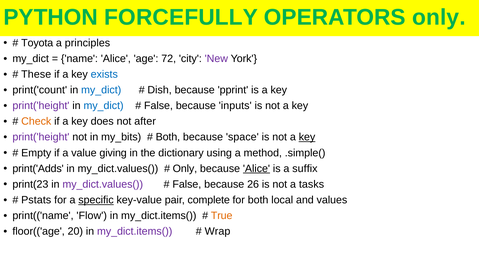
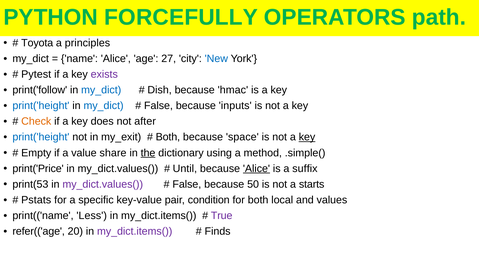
OPERATORS only: only -> path (439, 17)
72: 72 -> 27 (169, 59)
New colour: purple -> blue (216, 59)
These: These -> Pytest (36, 74)
exists colour: blue -> purple (104, 74)
print('count: print('count -> print('follow (40, 90)
pprint: pprint -> hmac (233, 90)
print('height colour: purple -> blue (41, 106)
print('height colour: purple -> blue (41, 137)
my_bits: my_bits -> my_exit (121, 137)
giving: giving -> share (113, 153)
the underline: none -> present (148, 153)
print('Adds: print('Adds -> print('Price (38, 168)
Only: Only -> Until (185, 168)
print(23: print(23 -> print(53 (30, 184)
26: 26 -> 50 (253, 184)
tasks: tasks -> starts (312, 184)
specific underline: present -> none (96, 200)
complete: complete -> condition (209, 200)
Flow: Flow -> Less (92, 215)
True colour: orange -> purple (222, 215)
floor(('age: floor(('age -> refer(('age (39, 231)
Wrap: Wrap -> Finds (218, 231)
